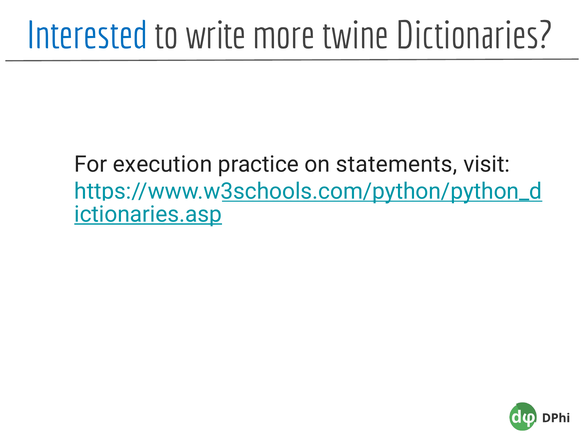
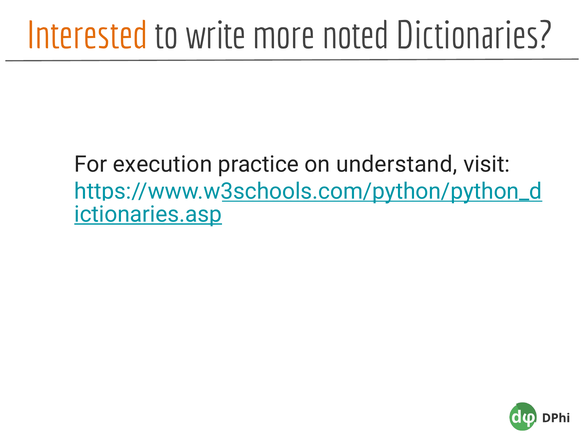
Interested colour: blue -> orange (87, 36)
twine: twine -> noted (356, 36)
statements: statements -> understand (397, 164)
